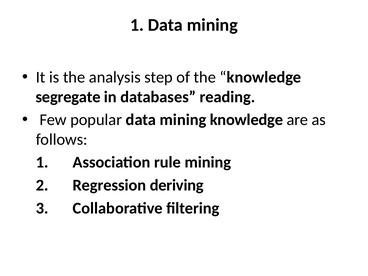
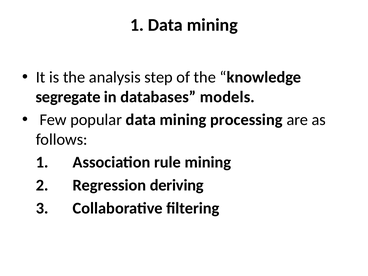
reading: reading -> models (227, 97)
mining knowledge: knowledge -> processing (246, 120)
